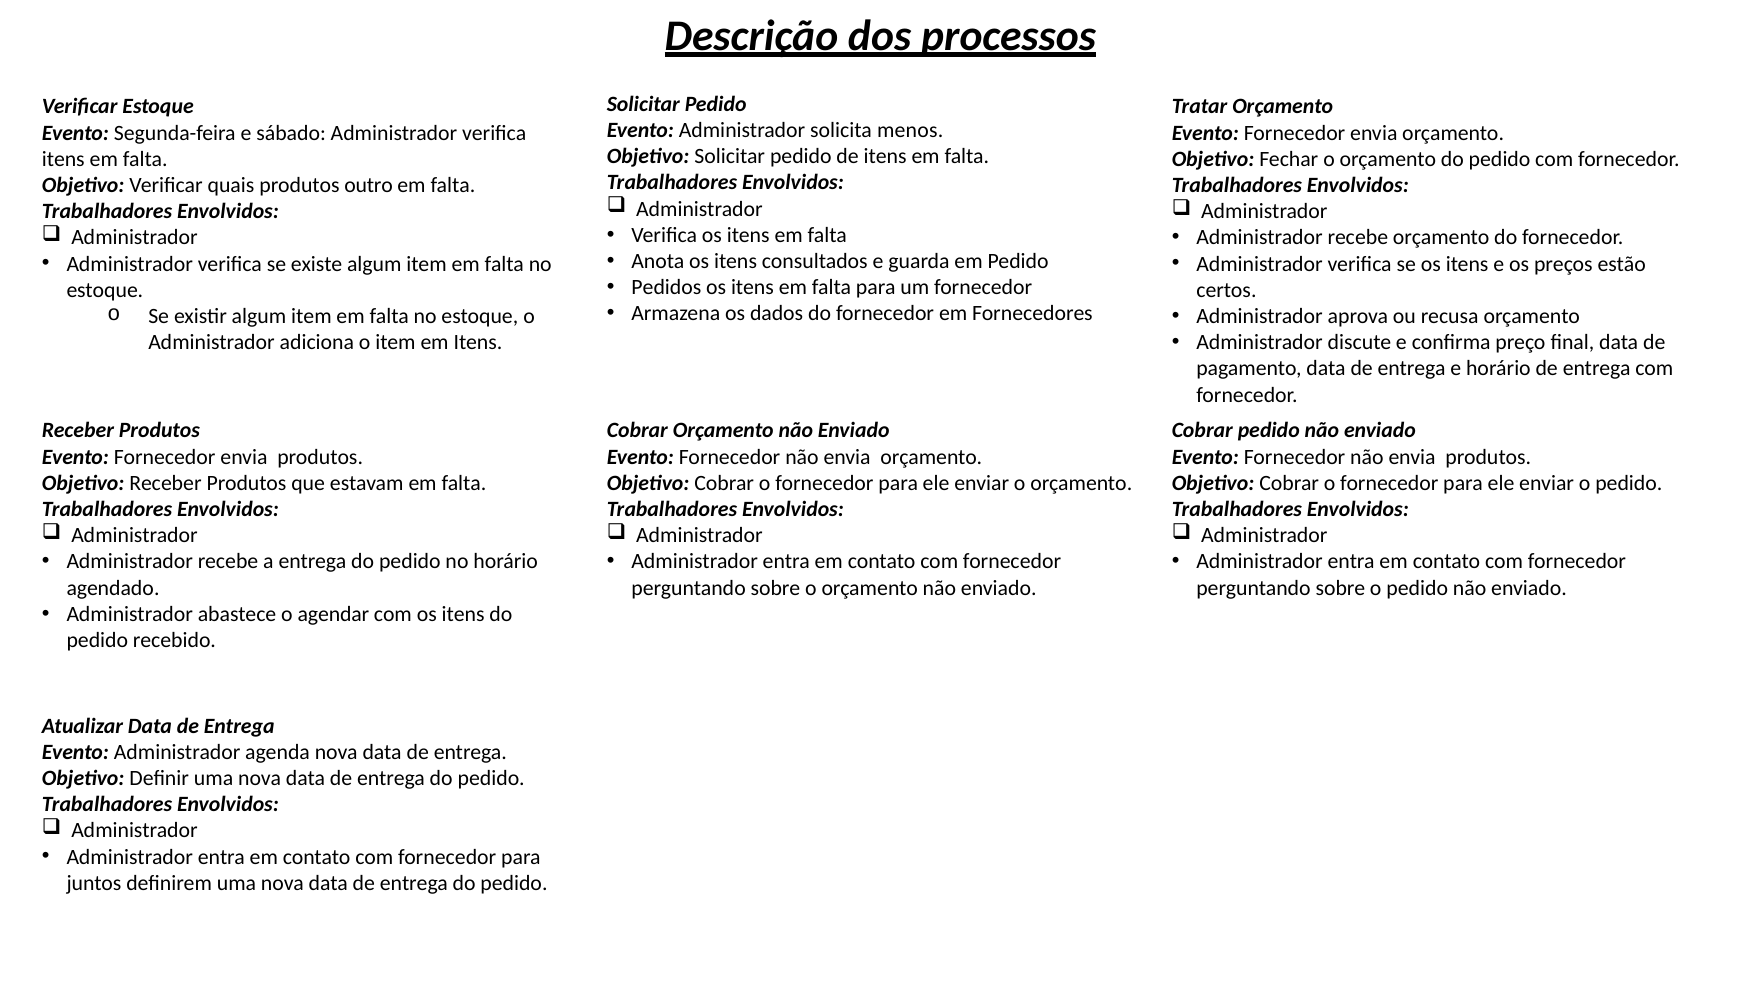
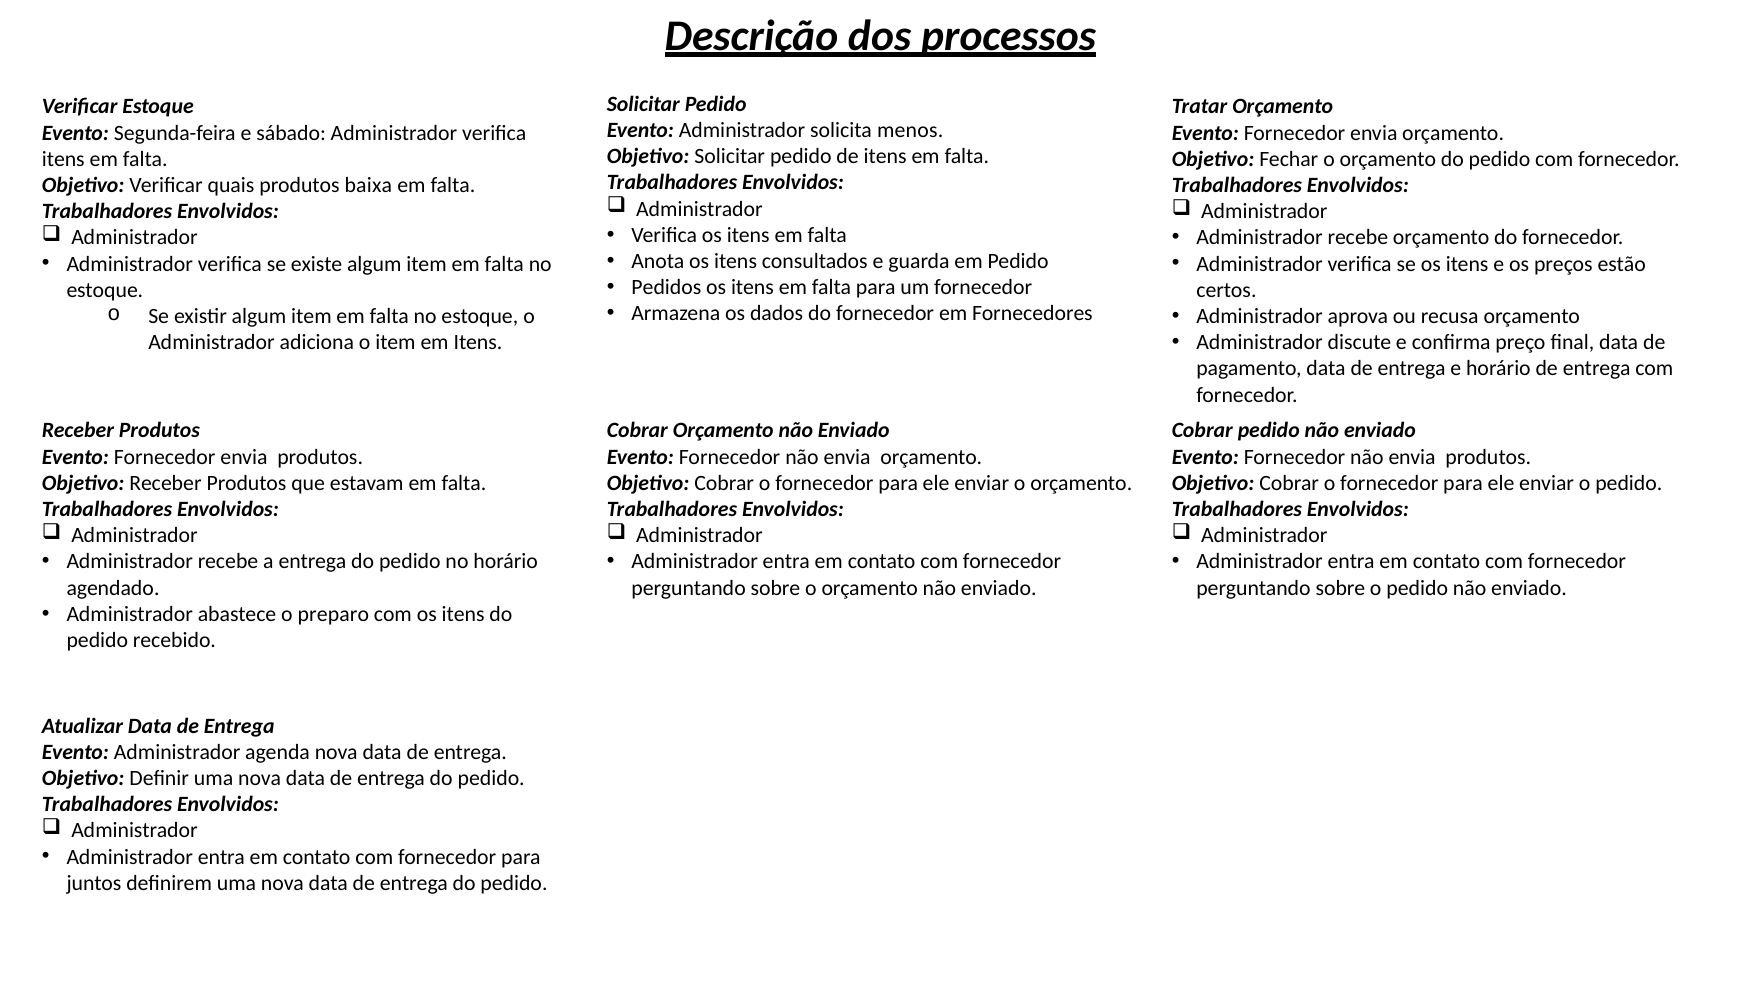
outro: outro -> baixa (368, 185)
agendar: agendar -> preparo (333, 614)
